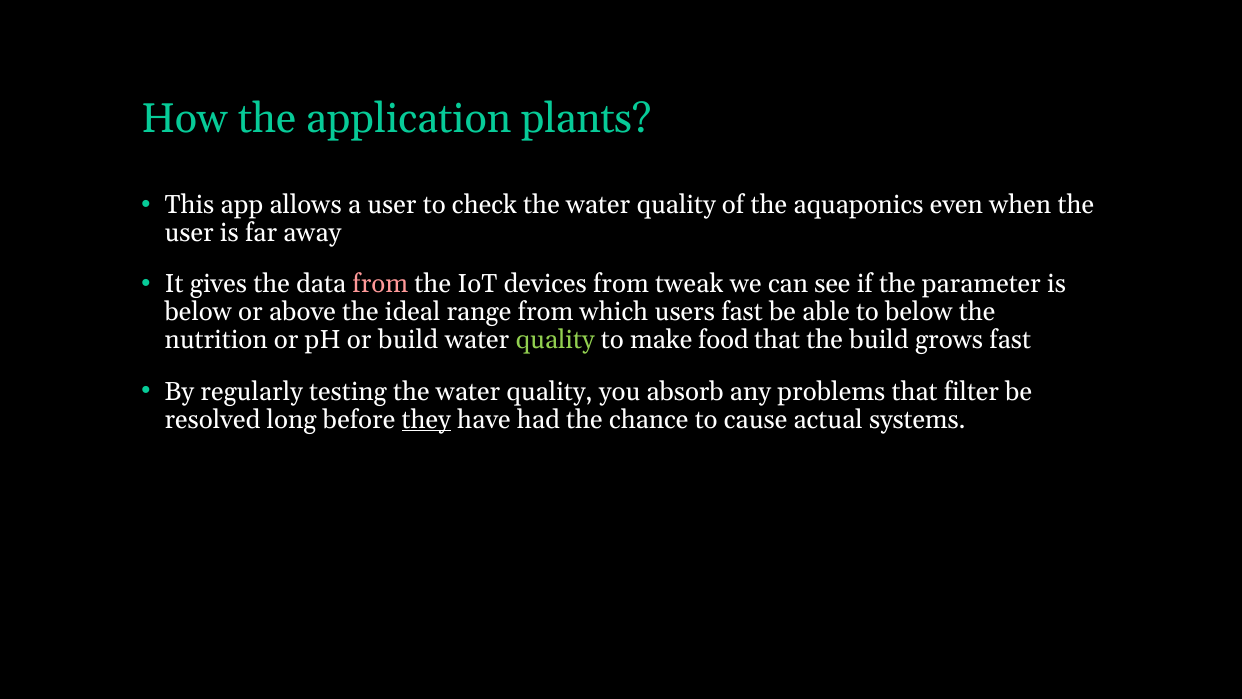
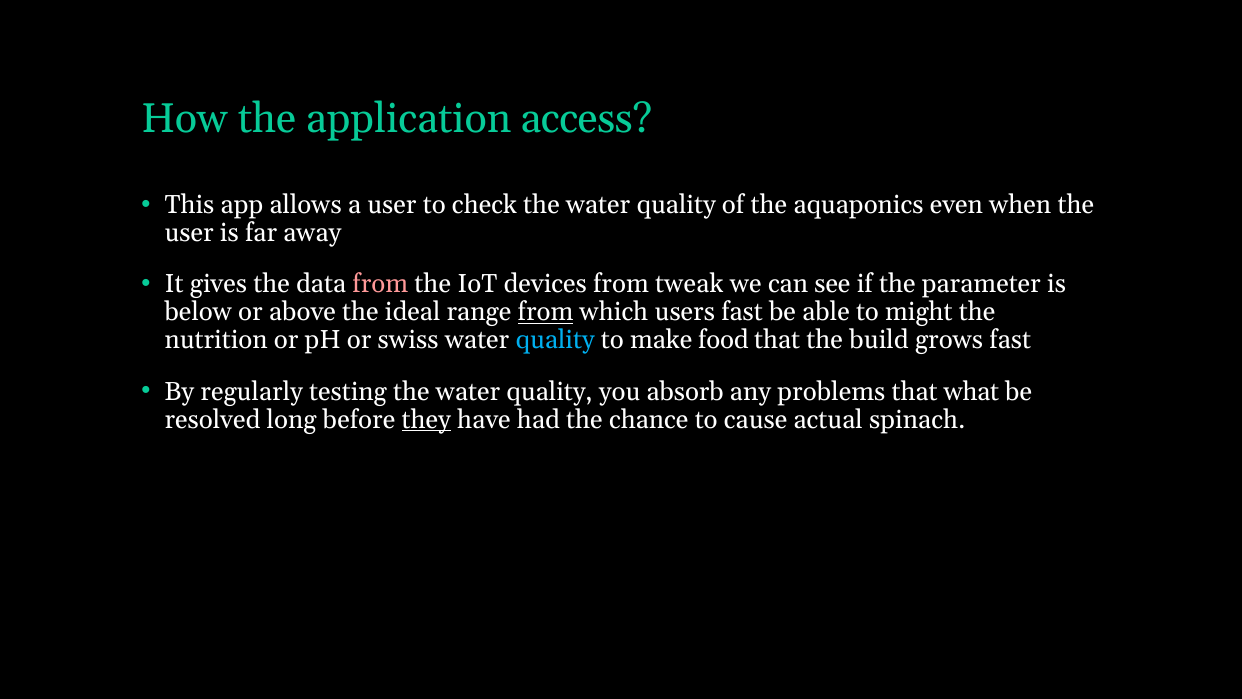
plants: plants -> access (586, 119)
from underline: none -> present (545, 312)
to below: below -> might (919, 312)
or build: build -> swiss (408, 340)
quality colour: light green -> light blue (555, 340)
filter: filter -> what (971, 391)
systems: systems -> spinach (917, 419)
